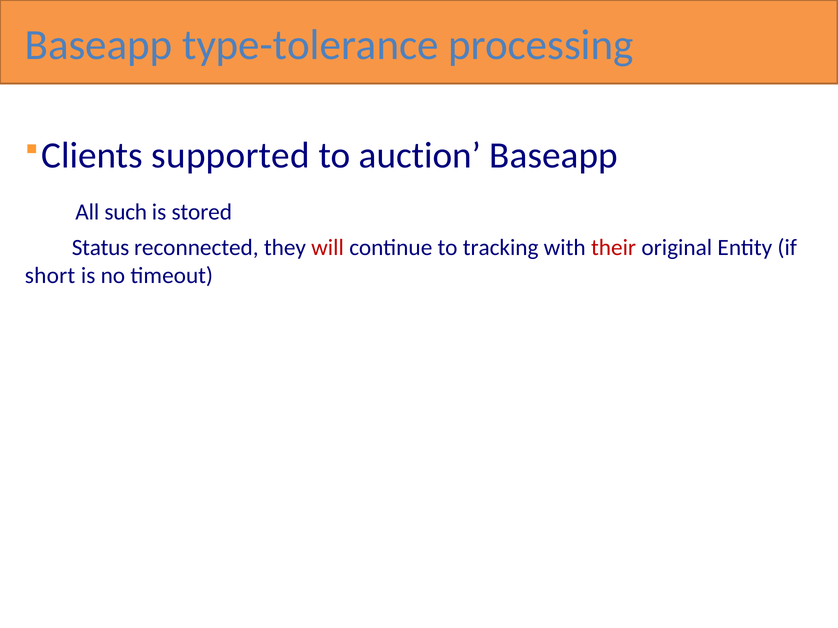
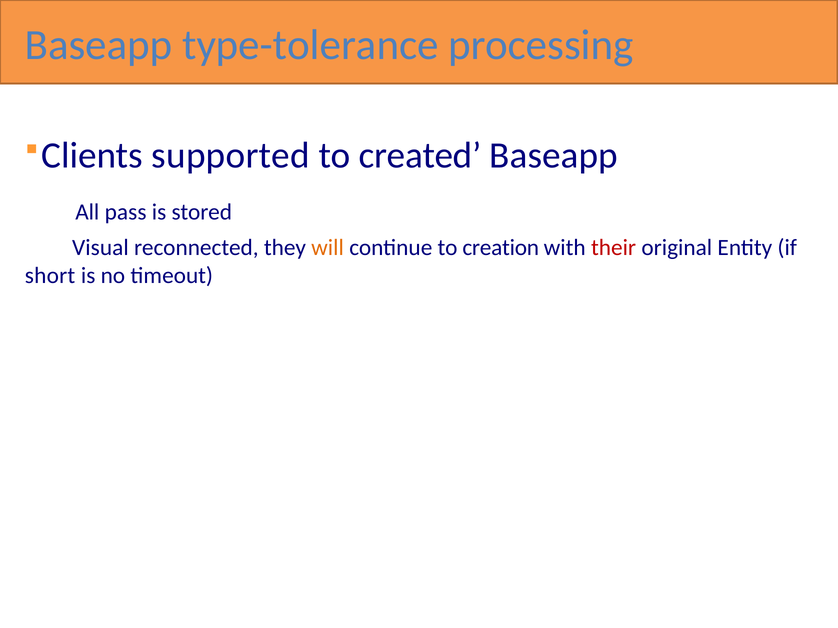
auction: auction -> created (420, 155)
such: such -> pass (126, 212)
Status: Status -> Visual (100, 248)
will colour: red -> orange (328, 248)
tracking: tracking -> creation (501, 248)
